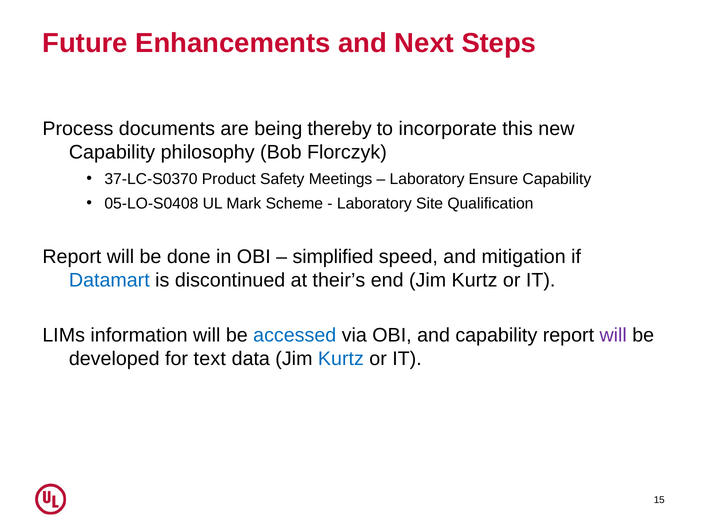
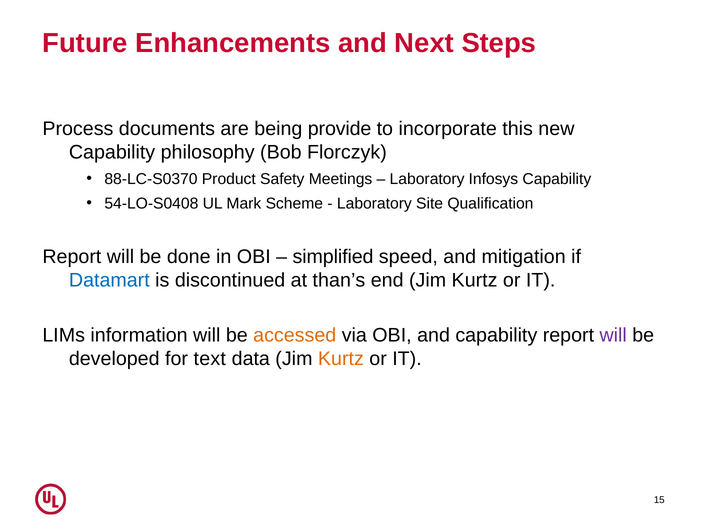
thereby: thereby -> provide (340, 129)
37-LC-S0370: 37-LC-S0370 -> 88-LC-S0370 (151, 179)
Ensure: Ensure -> Infosys (493, 179)
05-LO-S0408: 05-LO-S0408 -> 54-LO-S0408 (151, 204)
their’s: their’s -> than’s (339, 280)
accessed colour: blue -> orange (295, 335)
Kurtz colour: blue -> orange (341, 359)
